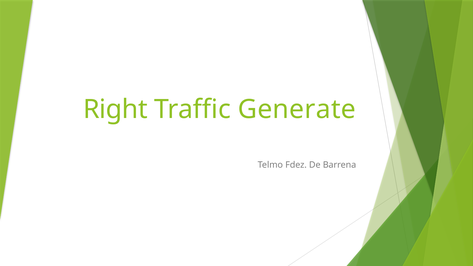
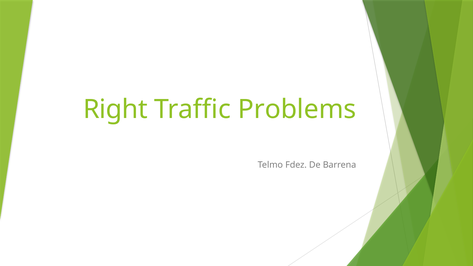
Generate: Generate -> Problems (297, 109)
